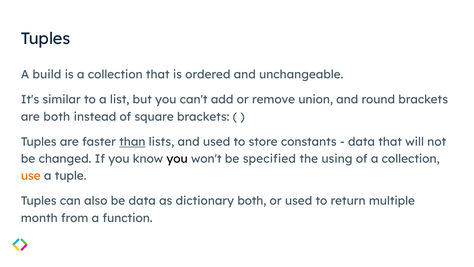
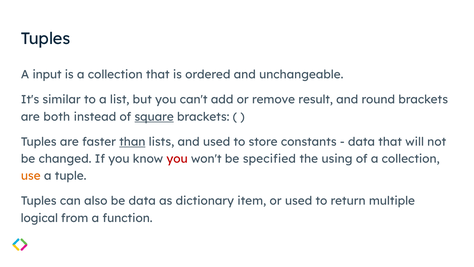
build: build -> input (47, 75)
union: union -> result (316, 100)
square underline: none -> present (154, 117)
you colour: black -> red (177, 159)
dictionary both: both -> item (252, 201)
month: month -> logical (39, 218)
